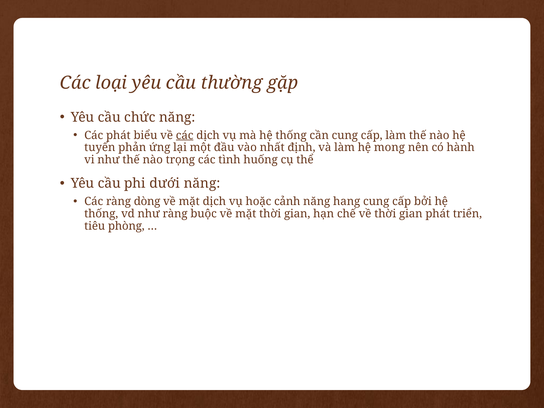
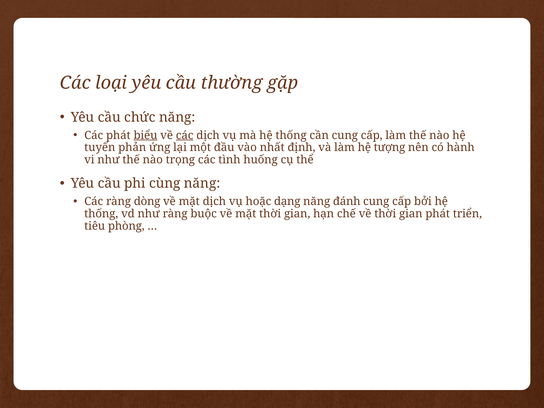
biểu underline: none -> present (145, 135)
mong: mong -> tượng (390, 148)
dưới: dưới -> cùng (165, 183)
cảnh: cảnh -> dạng (287, 201)
hang: hang -> đánh (347, 201)
